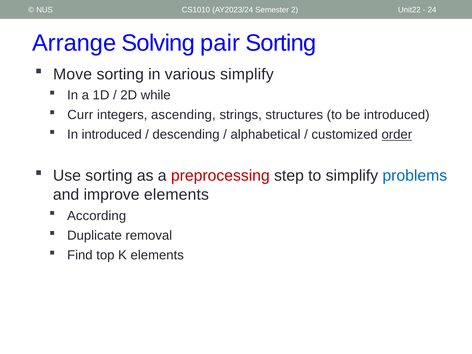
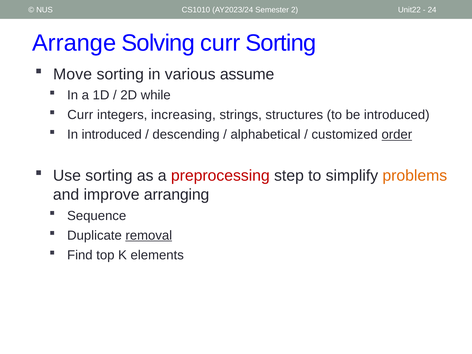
Solving pair: pair -> curr (220, 43)
various simplify: simplify -> assume (247, 74)
ascending: ascending -> increasing (183, 115)
problems colour: blue -> orange (415, 176)
improve elements: elements -> arranging (177, 195)
According: According -> Sequence (97, 216)
removal underline: none -> present (149, 235)
